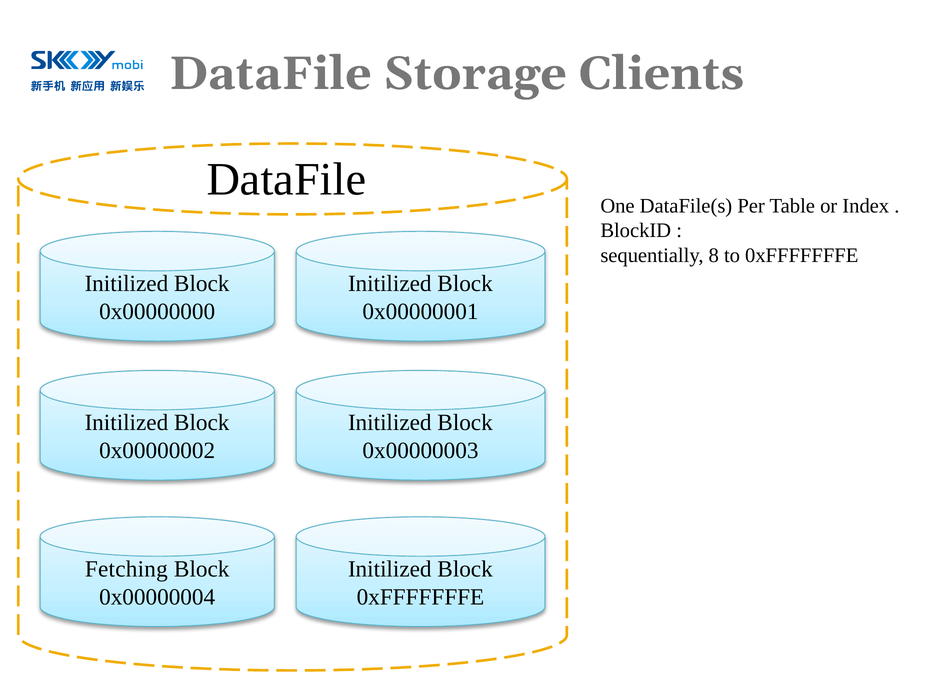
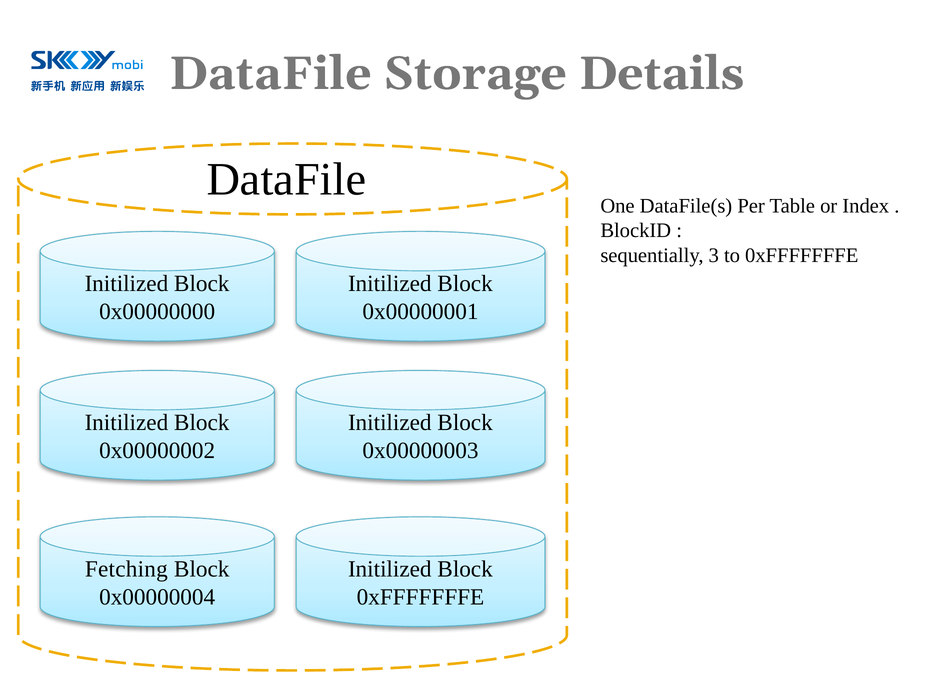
Clients: Clients -> Details (661, 74)
8: 8 -> 3 (714, 255)
